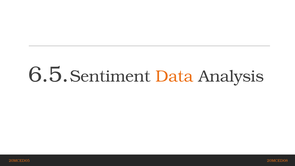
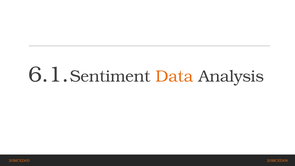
6.5: 6.5 -> 6.1 (49, 74)
